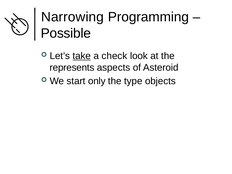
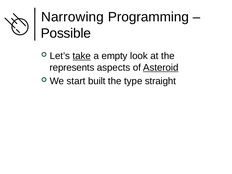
check: check -> empty (115, 56)
Asteroid underline: none -> present (161, 68)
only: only -> built (97, 81)
objects: objects -> straight (160, 81)
